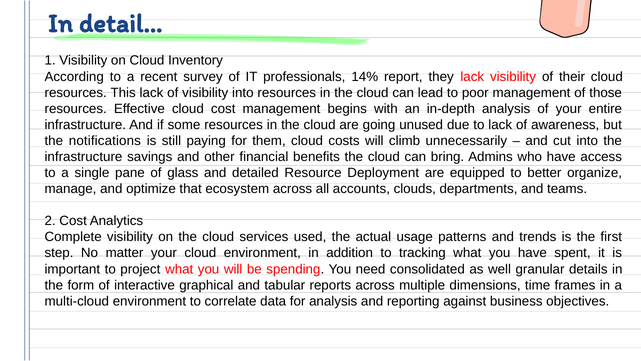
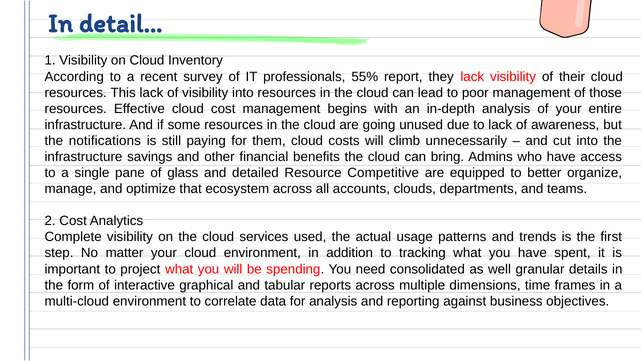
14%: 14% -> 55% (365, 77)
Deployment: Deployment -> Competitive (383, 173)
